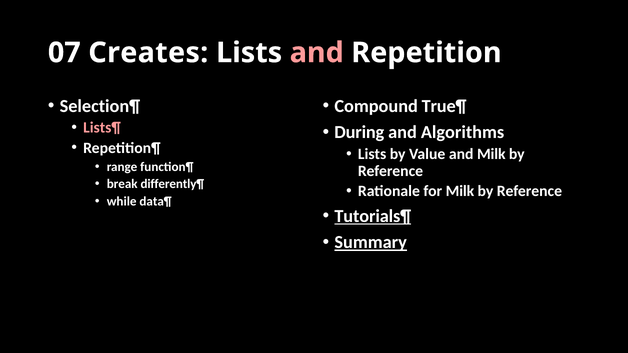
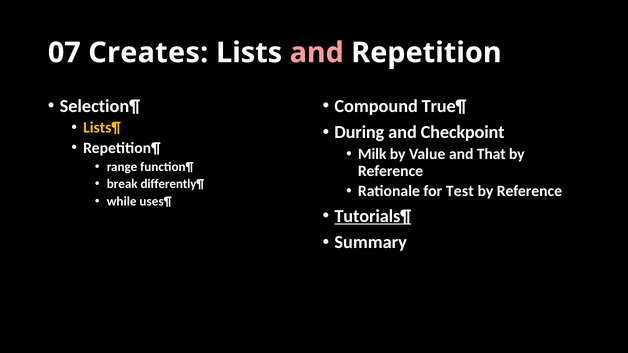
Lists¶ colour: pink -> yellow (102, 128)
Algorithms: Algorithms -> Checkpoint (463, 133)
Lists: Lists -> Milk (372, 154)
and Milk: Milk -> That (491, 154)
for Milk: Milk -> Test (460, 191)
data¶: data¶ -> uses¶ (156, 202)
Summary underline: present -> none (371, 243)
